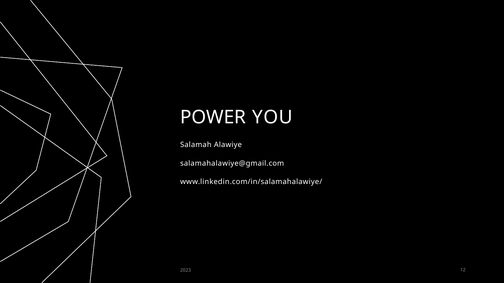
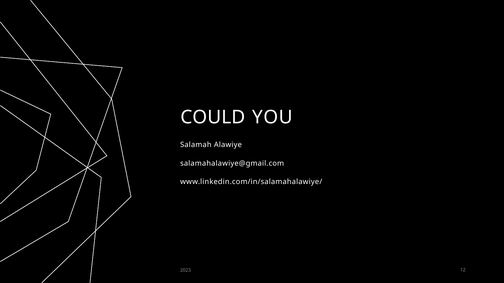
POWER: POWER -> COULD (213, 118)
